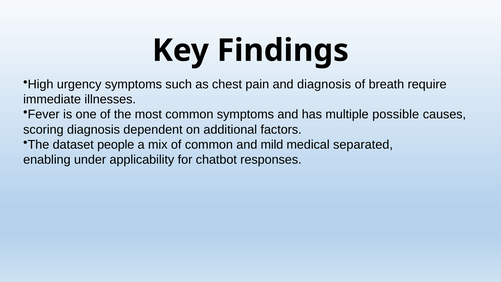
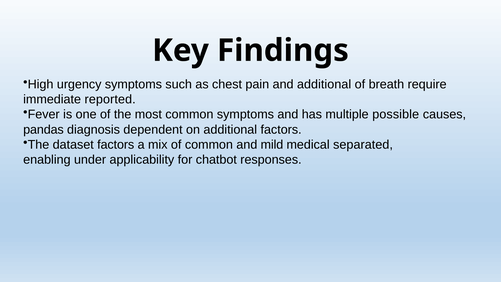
and diagnosis: diagnosis -> additional (324, 84)
illnesses: illnesses -> reported (110, 99)
scoring: scoring -> pandas (43, 129)
dataset people: people -> factors (116, 144)
